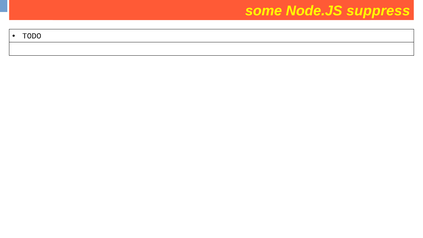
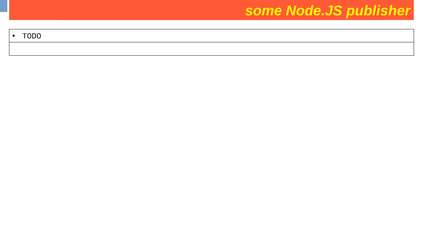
suppress: suppress -> publisher (378, 11)
